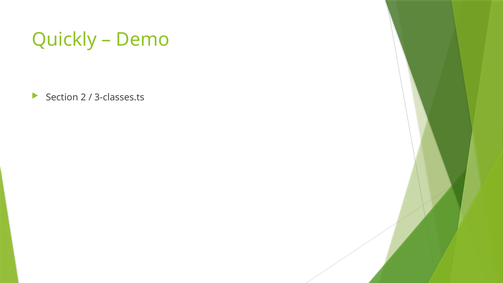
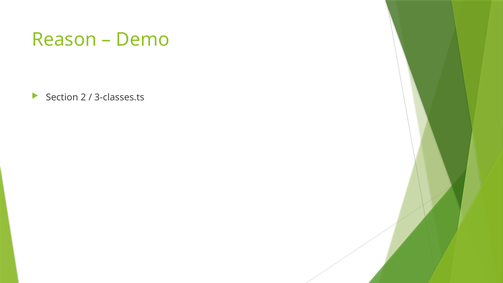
Quickly: Quickly -> Reason (64, 40)
